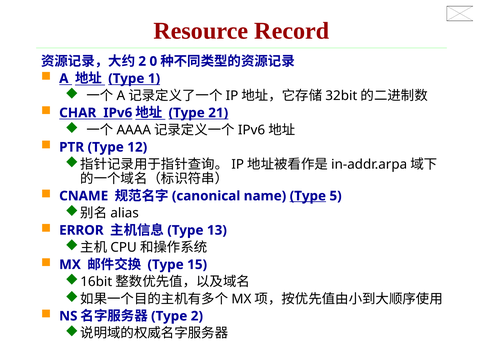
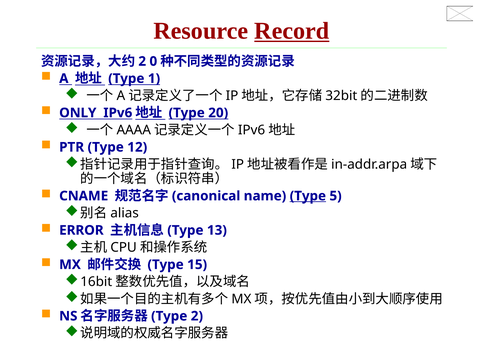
Record underline: none -> present (292, 31)
CHAR: CHAR -> ONLY (78, 113)
21: 21 -> 20 (218, 113)
